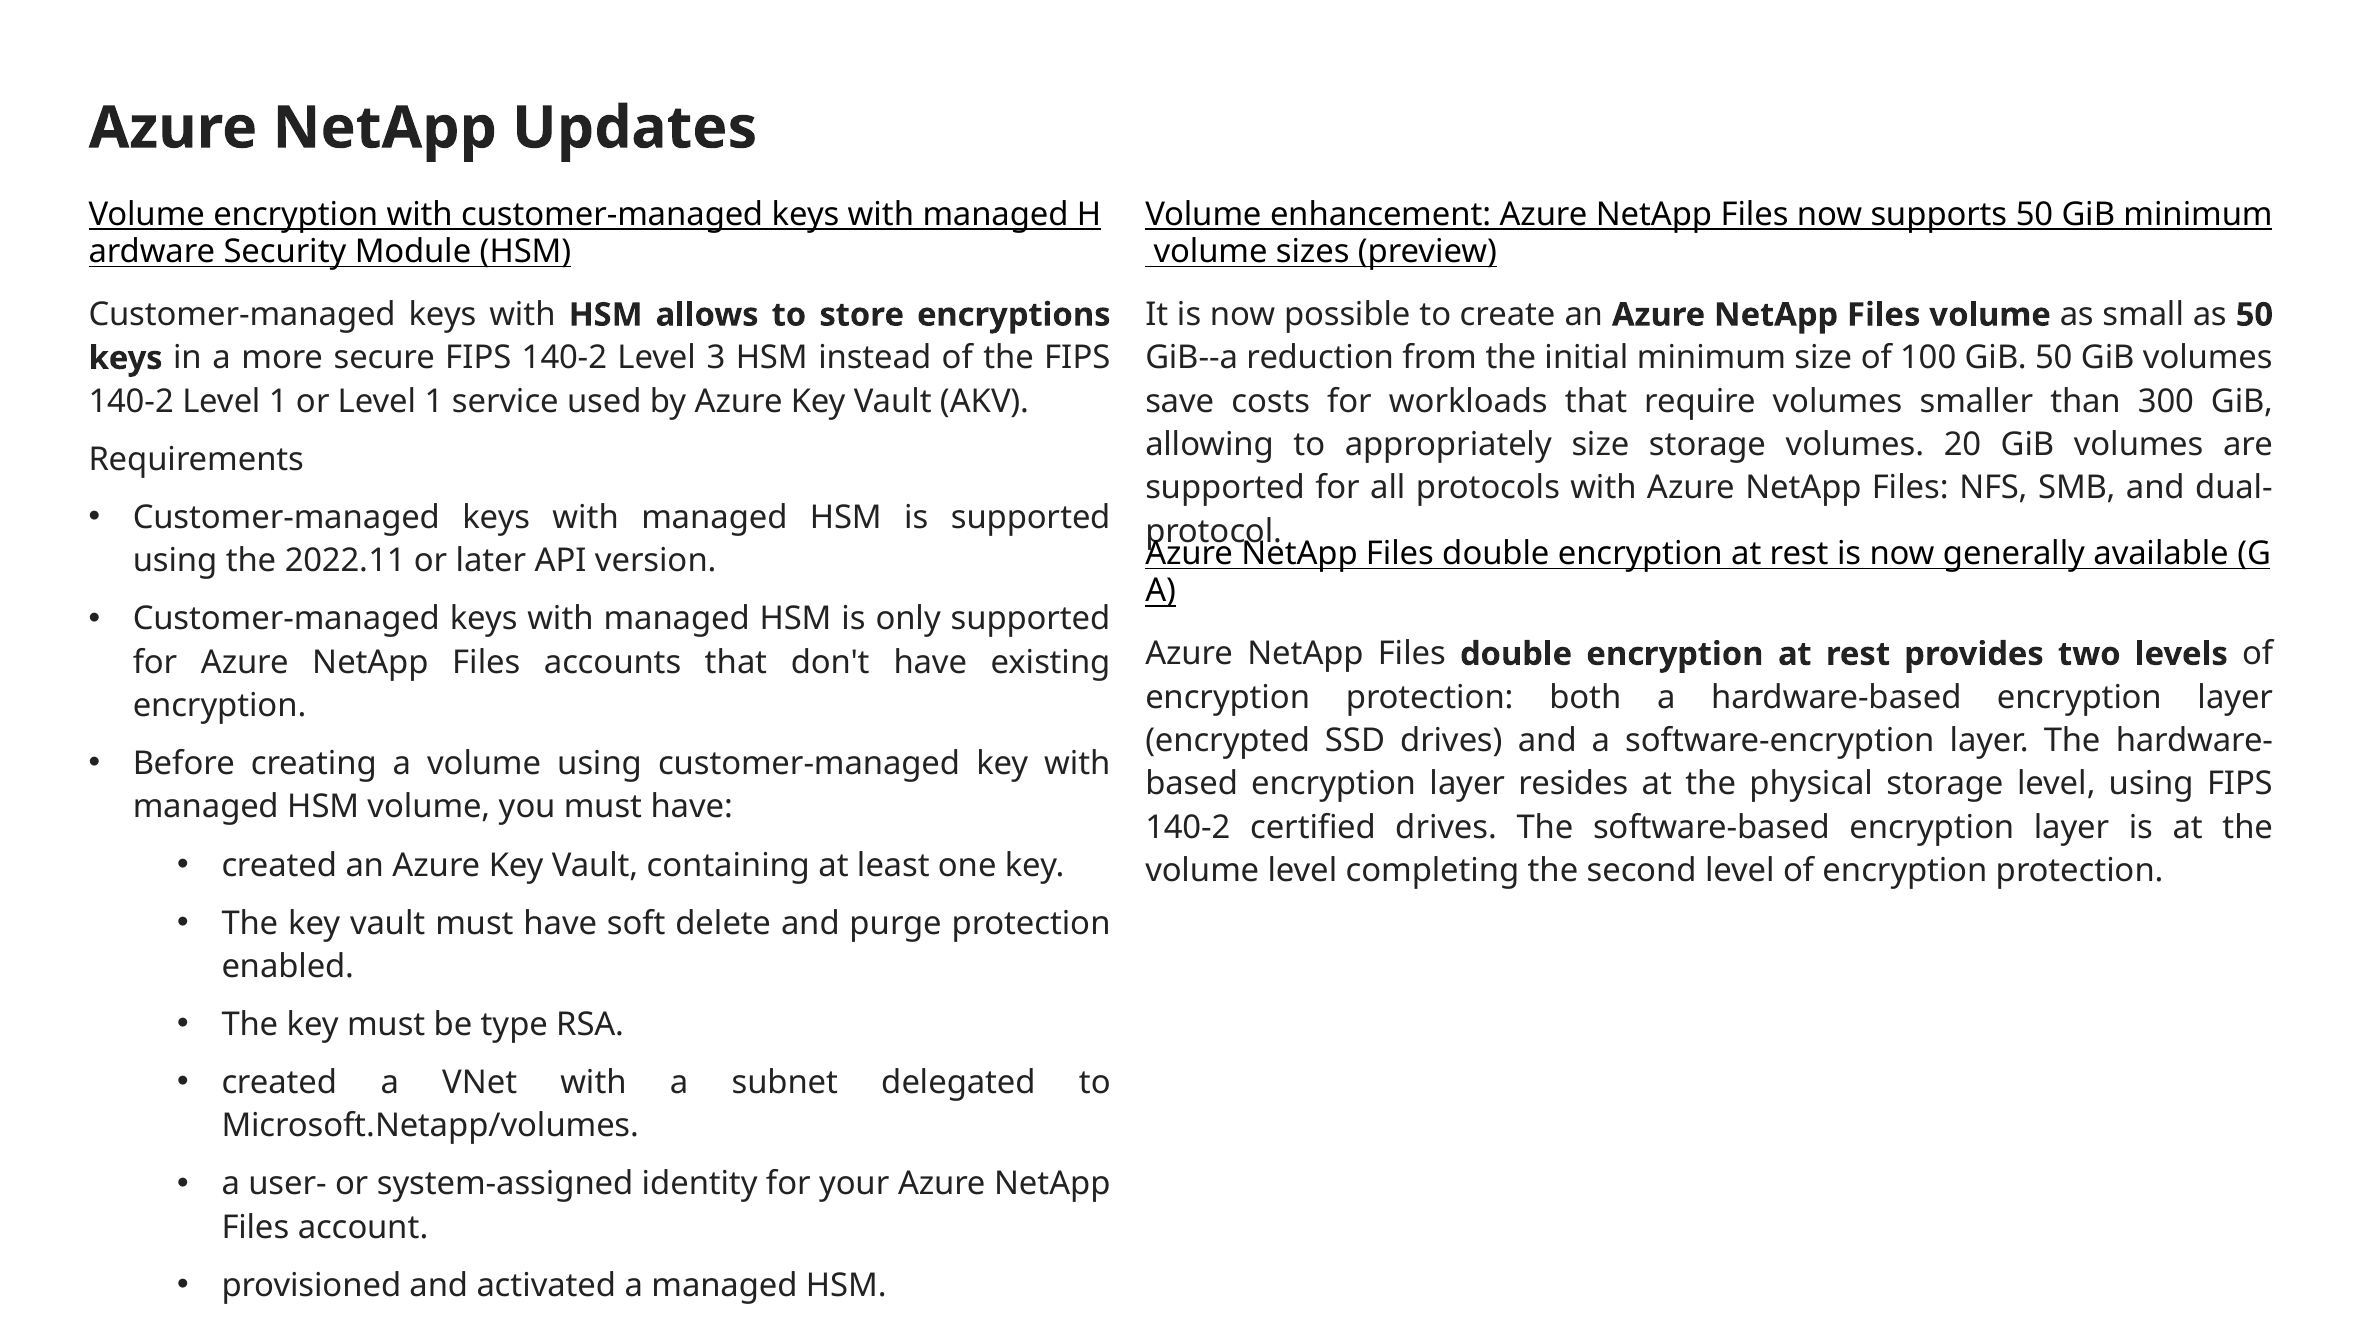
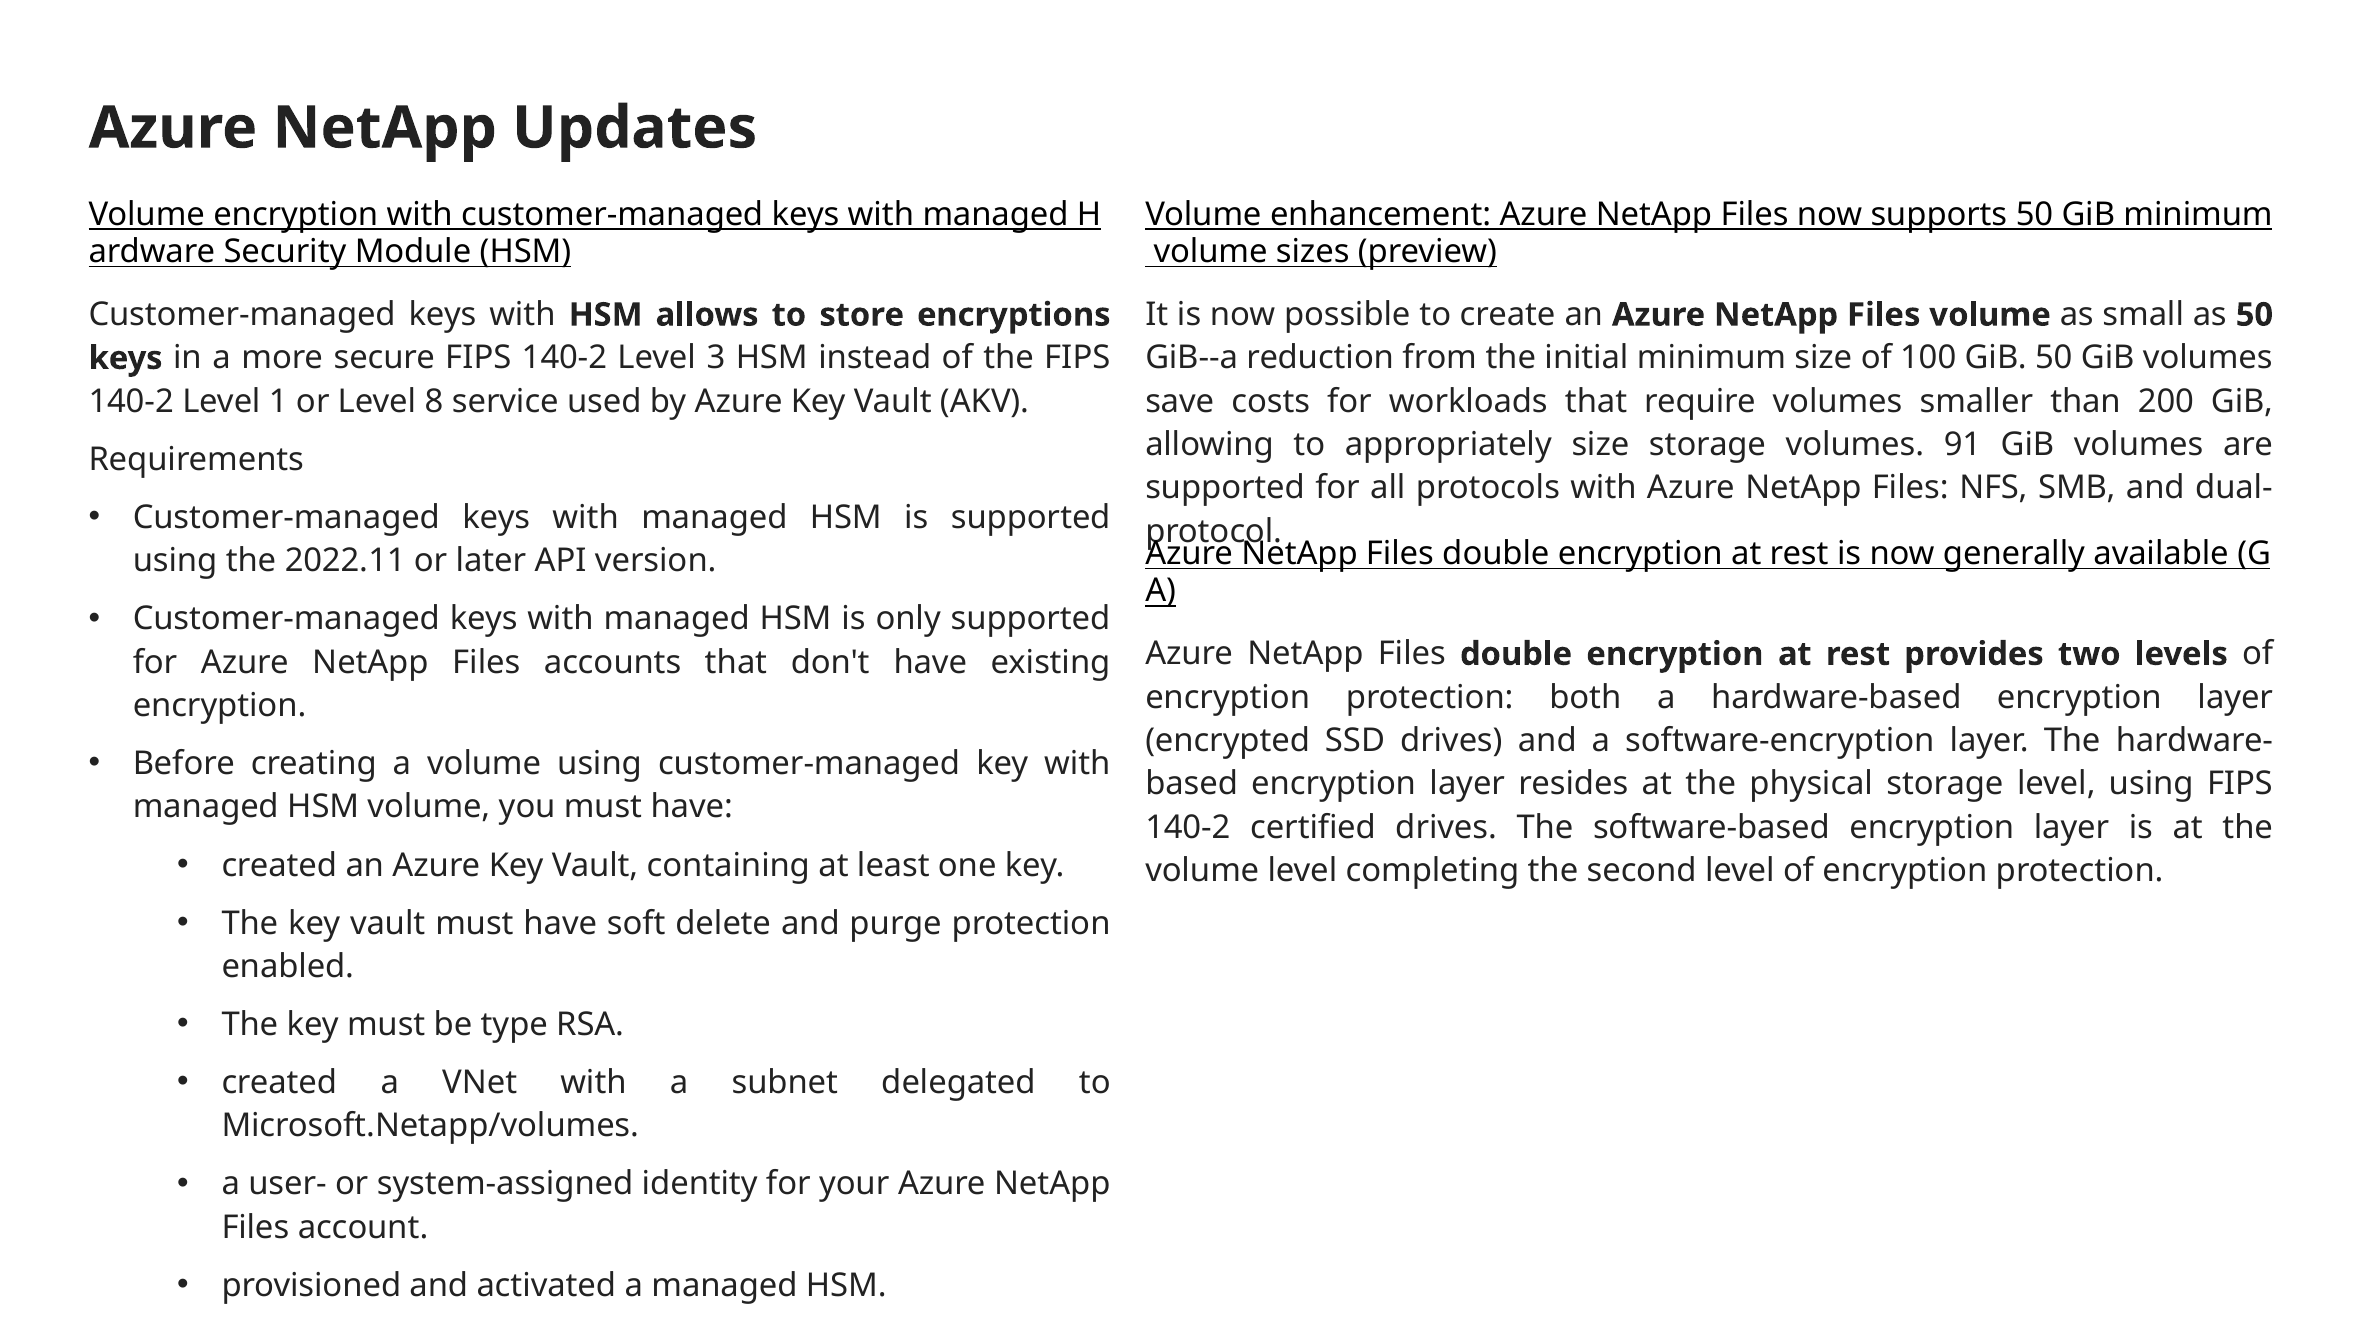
or Level 1: 1 -> 8 (434, 402)
300: 300 -> 200 (2166, 402)
20: 20 -> 91 (1962, 445)
